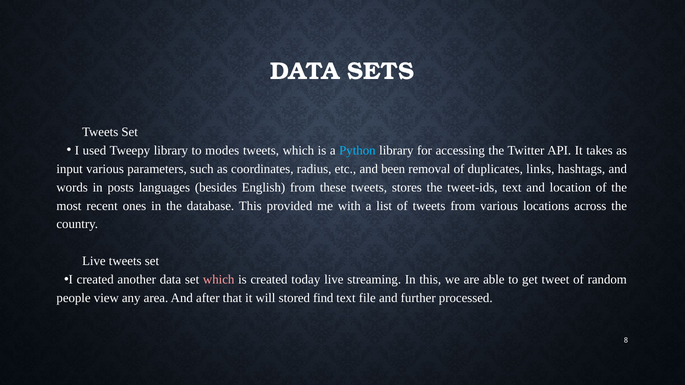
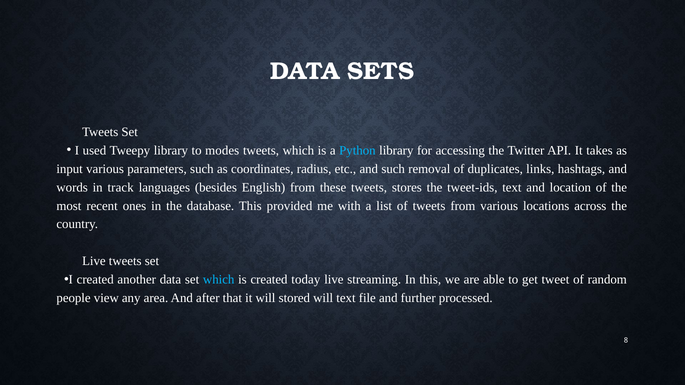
and been: been -> such (393, 169)
posts: posts -> track (121, 187)
which colour: pink -> light blue (219, 280)
stored find: find -> will (323, 298)
